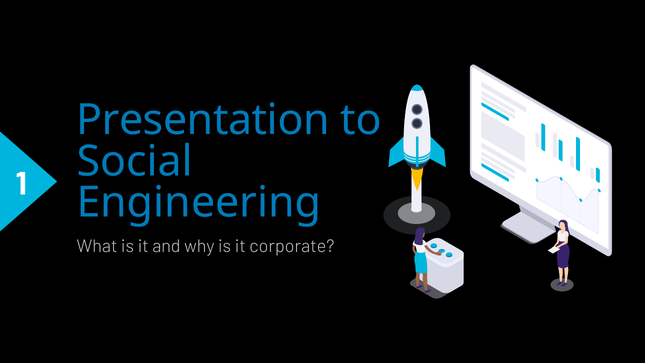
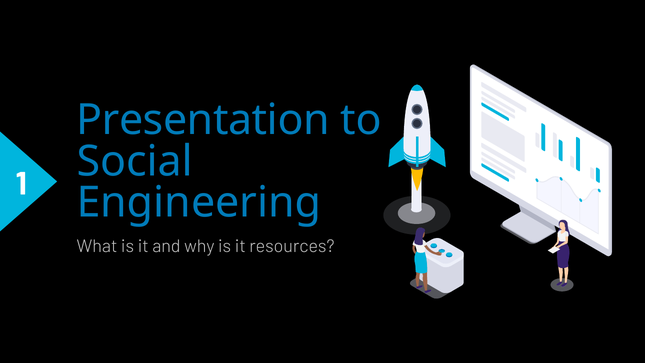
corporate: corporate -> resources (292, 246)
